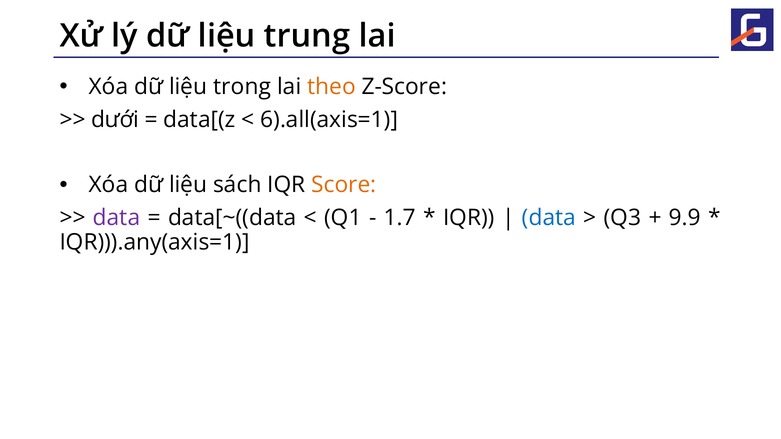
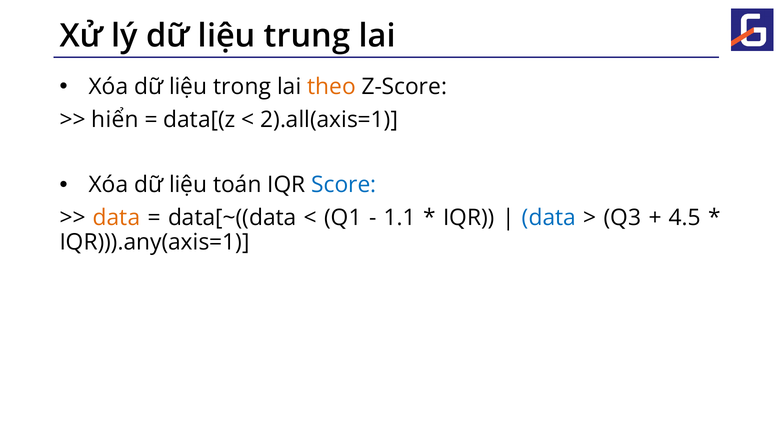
dưới: dưới -> hiển (115, 120)
6).all(axis=1: 6).all(axis=1 -> 2).all(axis=1 (329, 120)
sách: sách -> toán (237, 185)
Score colour: orange -> blue (344, 185)
data colour: purple -> orange (117, 218)
1.7: 1.7 -> 1.1 (400, 218)
9.9: 9.9 -> 4.5 (685, 218)
